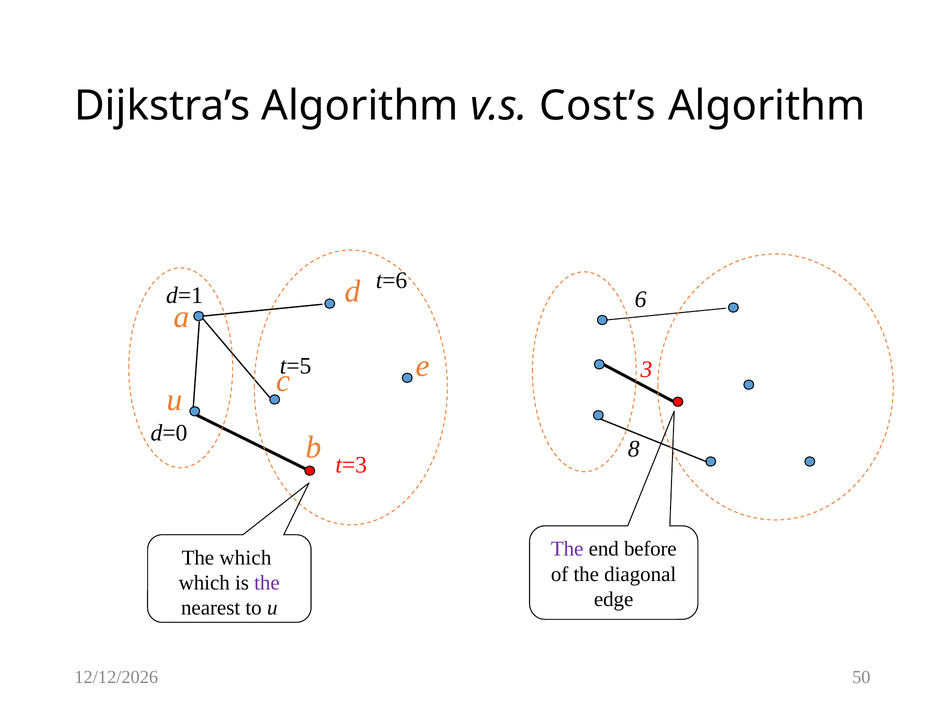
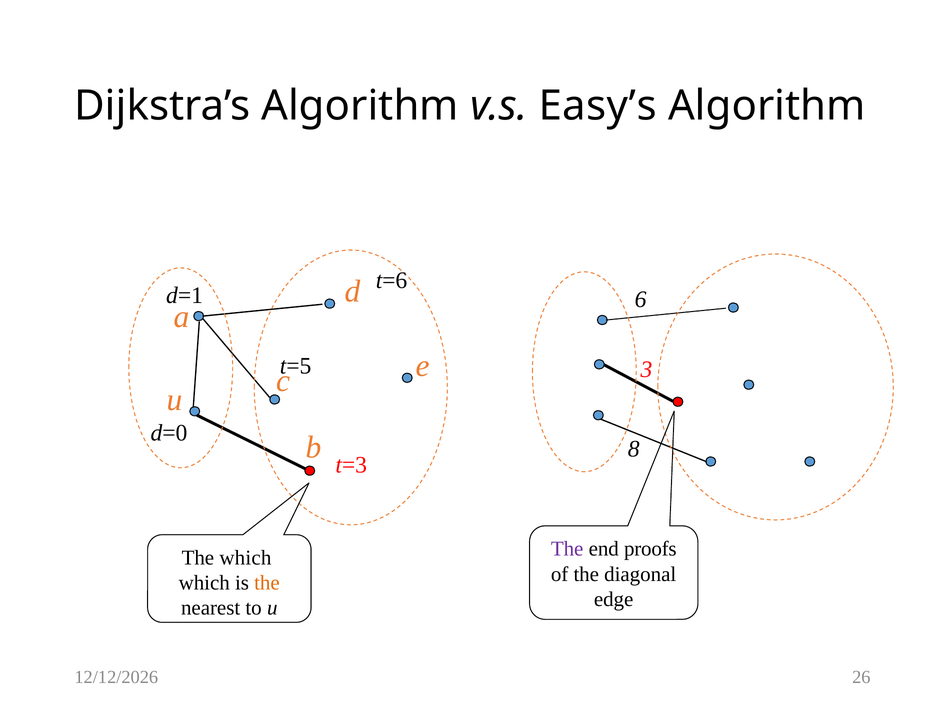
Cost’s: Cost’s -> Easy’s (598, 106)
before: before -> proofs (650, 549)
the colour: purple -> orange (267, 583)
50: 50 -> 26 (861, 677)
